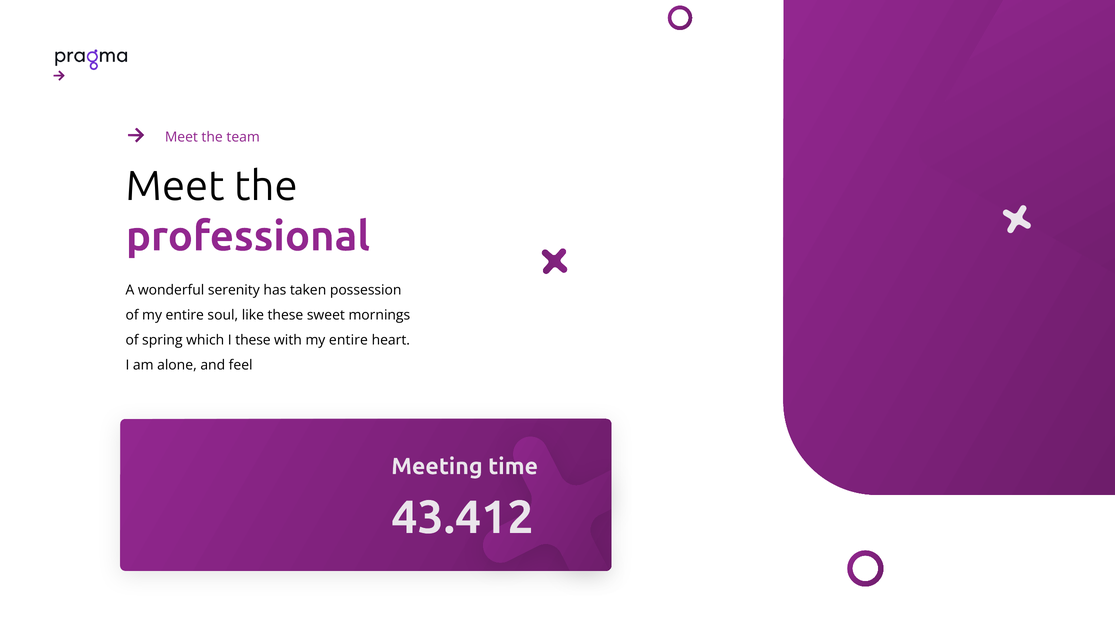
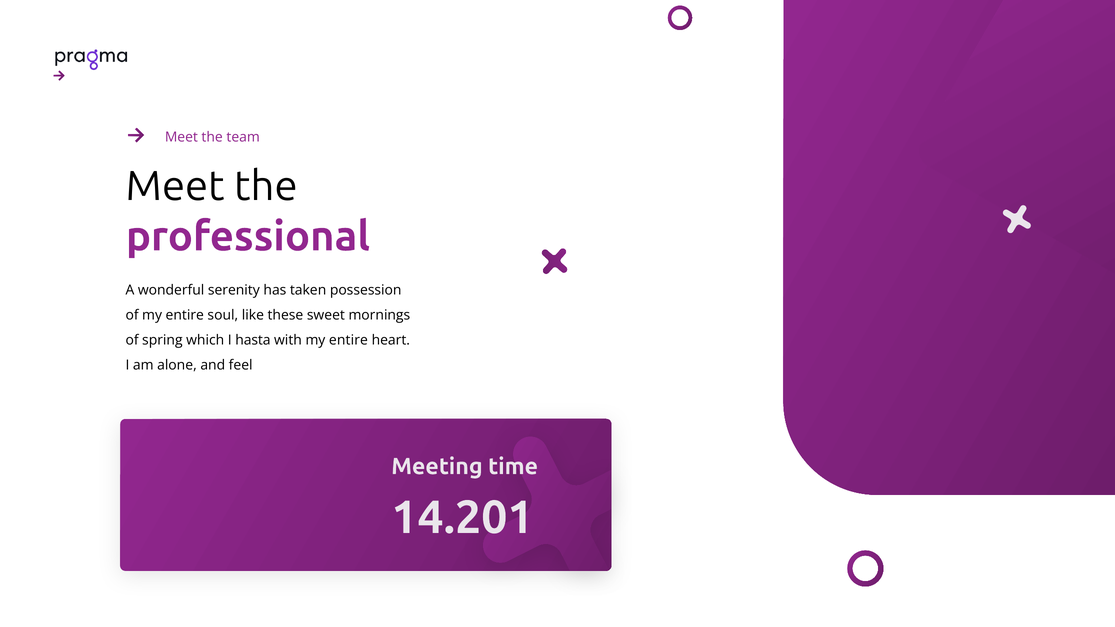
I these: these -> hasta (253, 340)
43.412: 43.412 -> 14.201 (462, 518)
